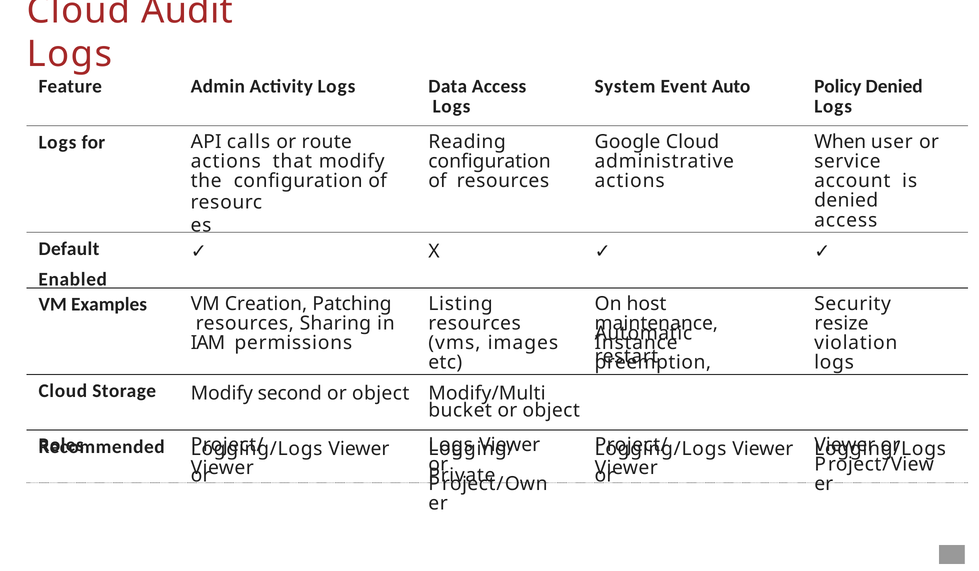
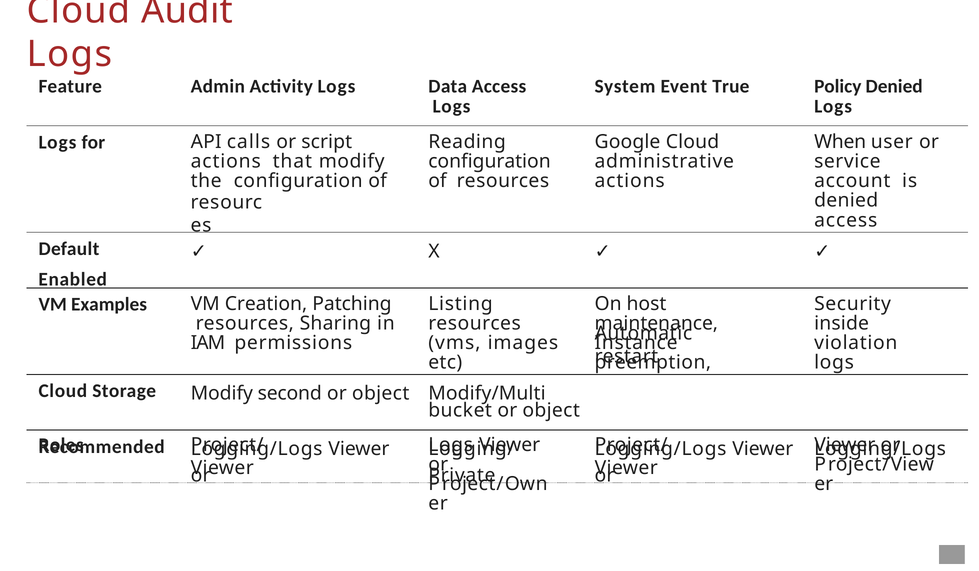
Auto: Auto -> True (731, 86)
route: route -> script (327, 142)
resize: resize -> inside (842, 323)
